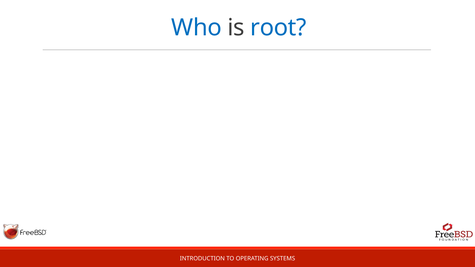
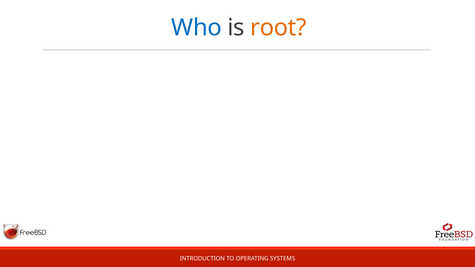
root colour: blue -> orange (278, 28)
